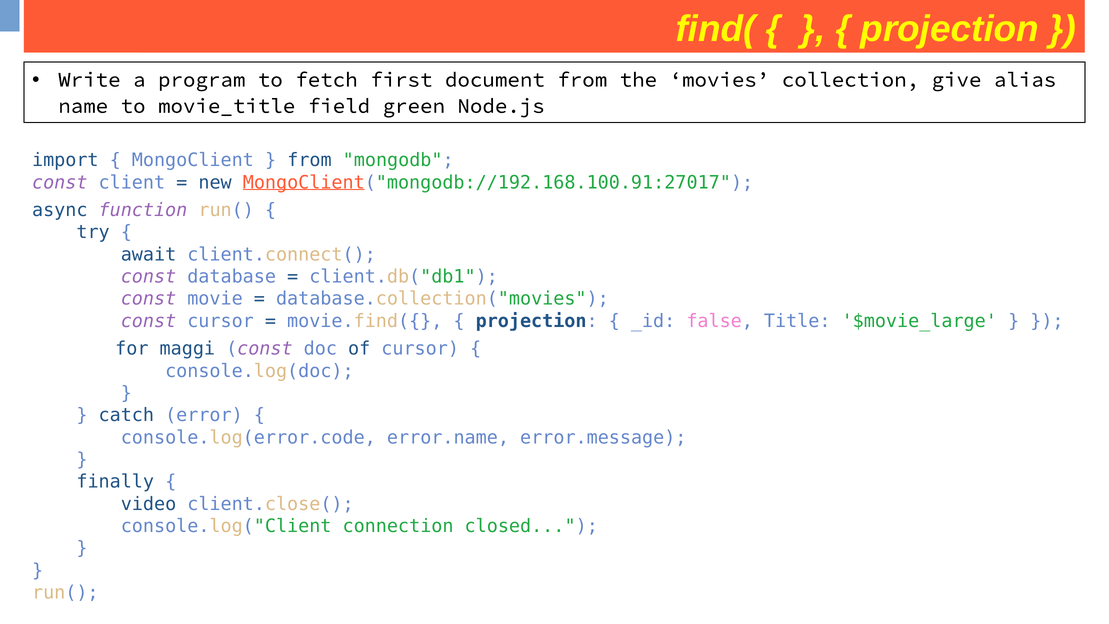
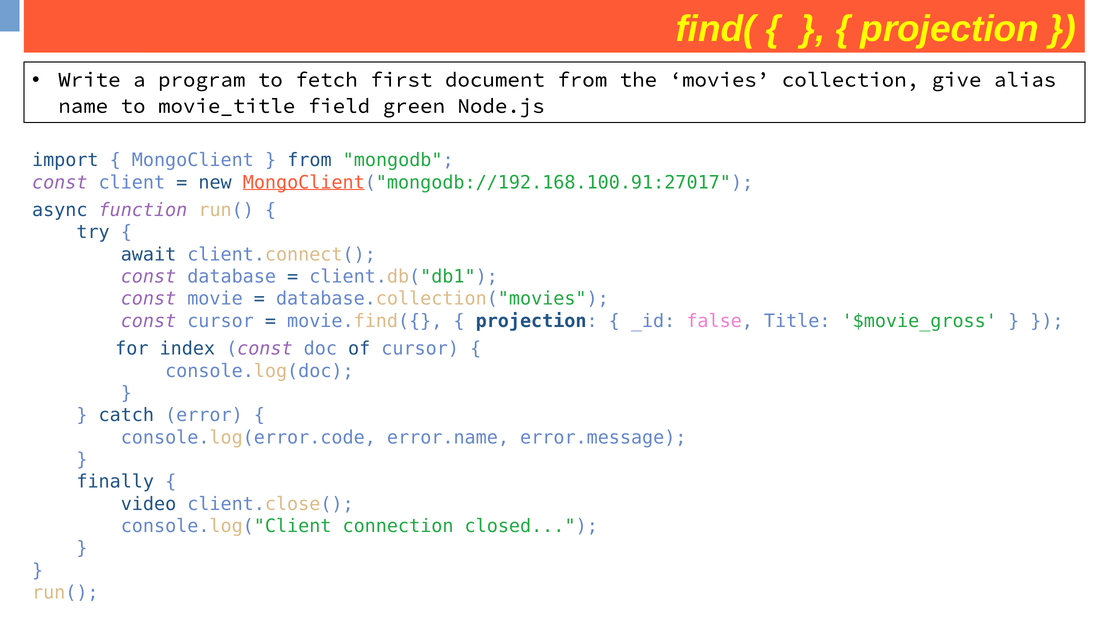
$movie_large: $movie_large -> $movie_gross (919, 321)
maggi: maggi -> index (187, 349)
